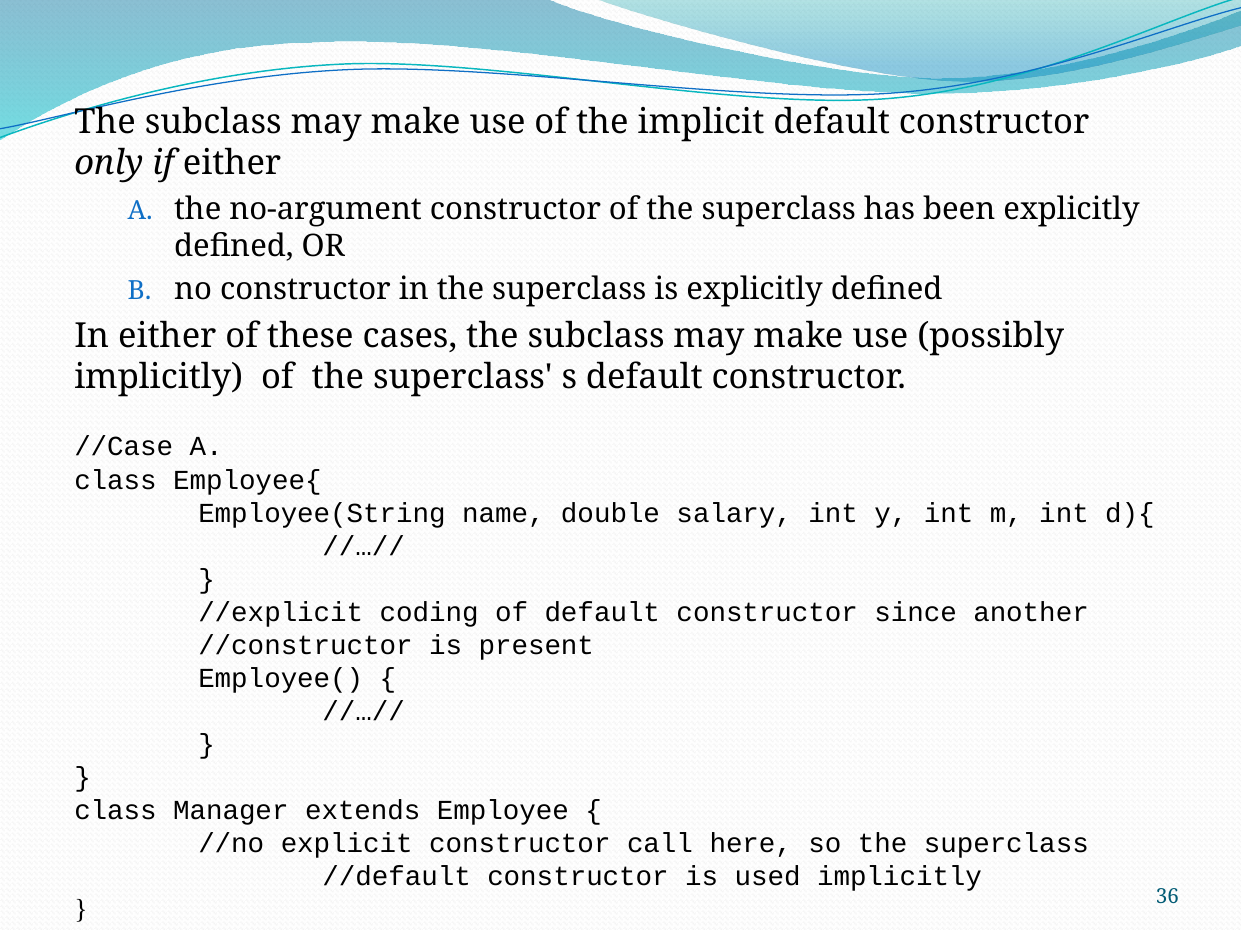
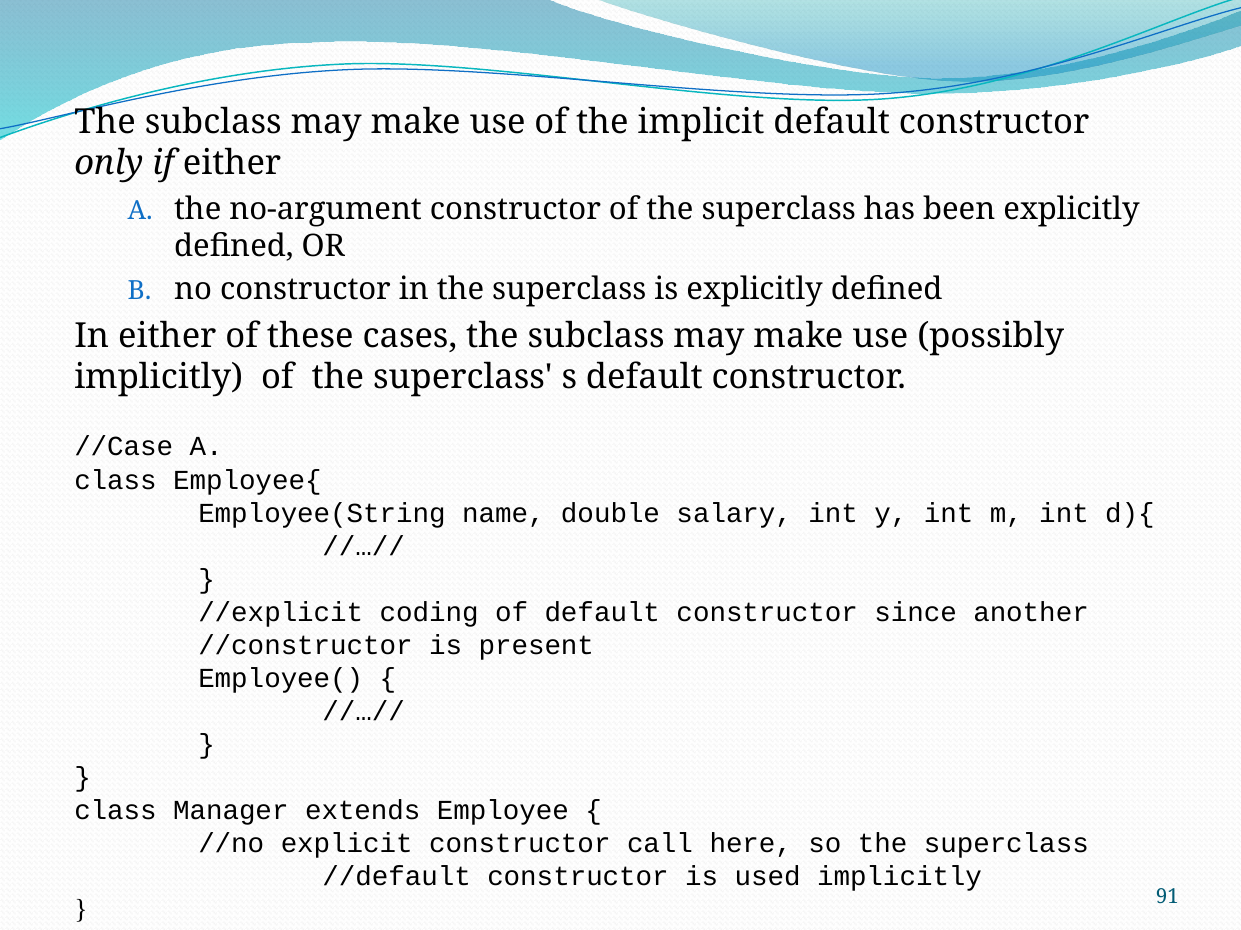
36: 36 -> 91 (1167, 898)
